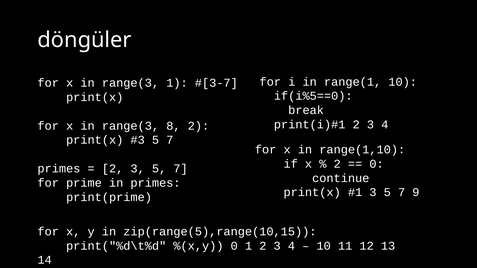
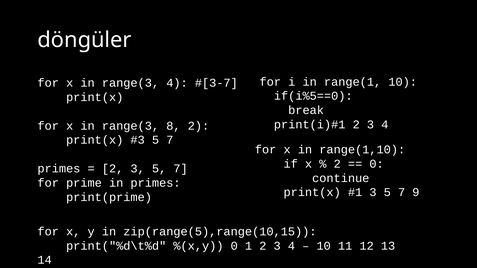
range(3 1: 1 -> 4 (177, 83)
